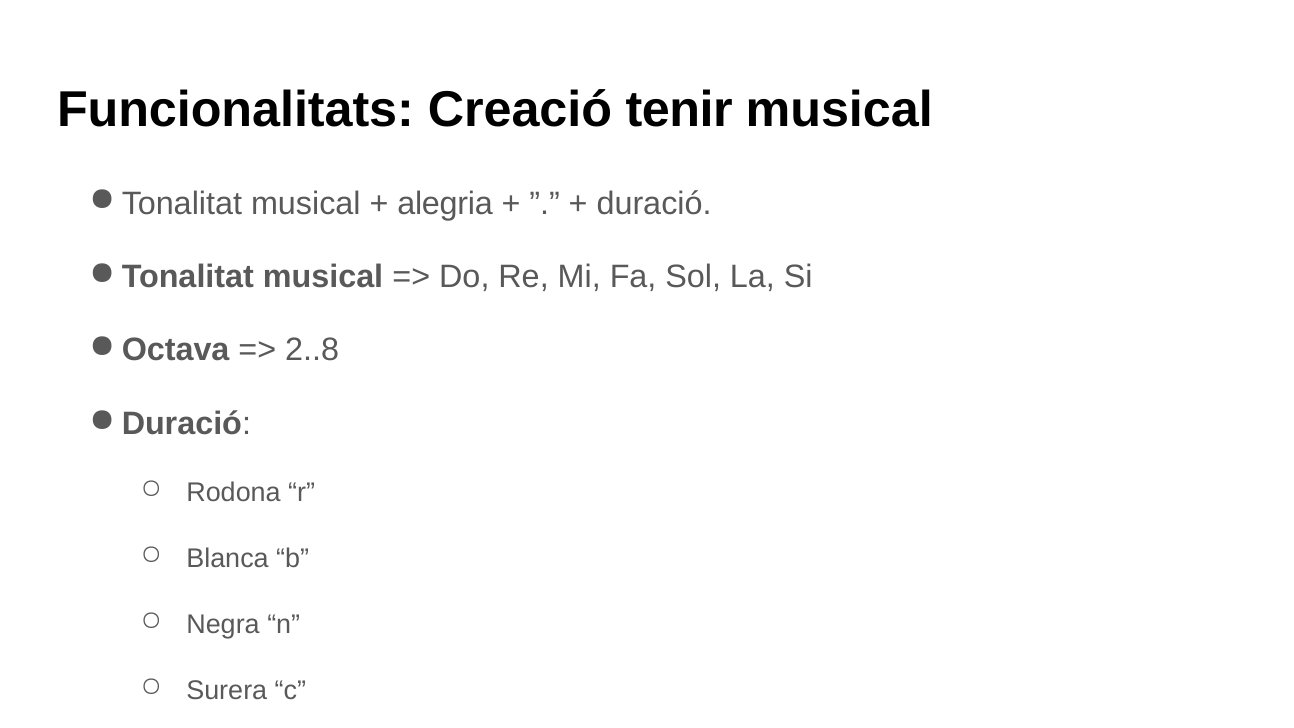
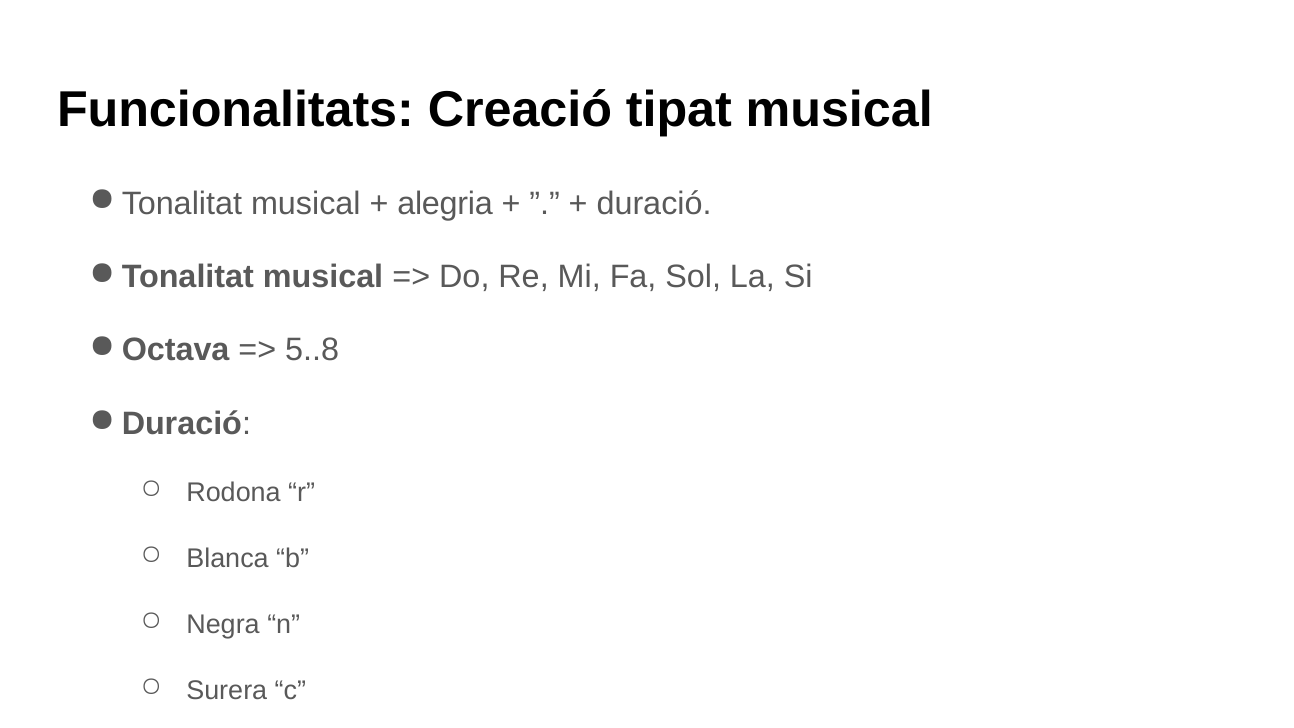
tenir: tenir -> tipat (679, 110)
2..8: 2..8 -> 5..8 (312, 350)
